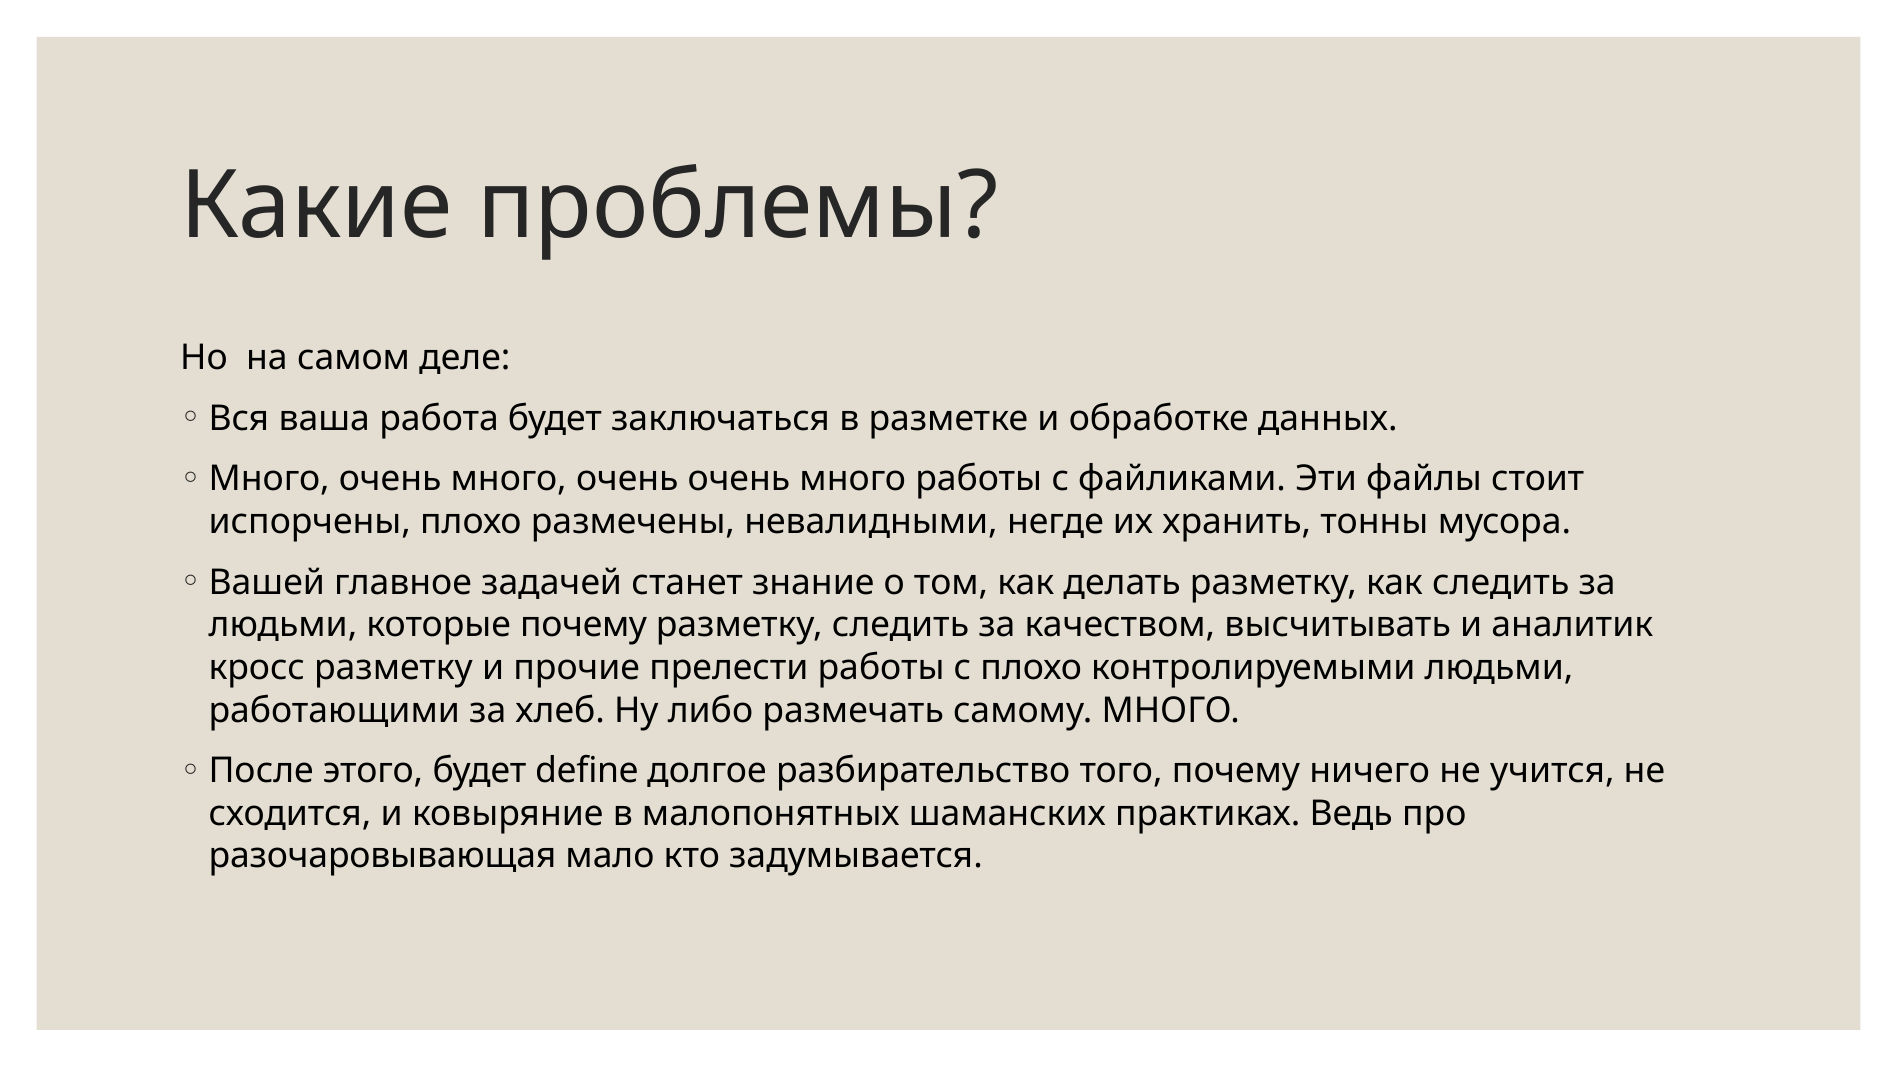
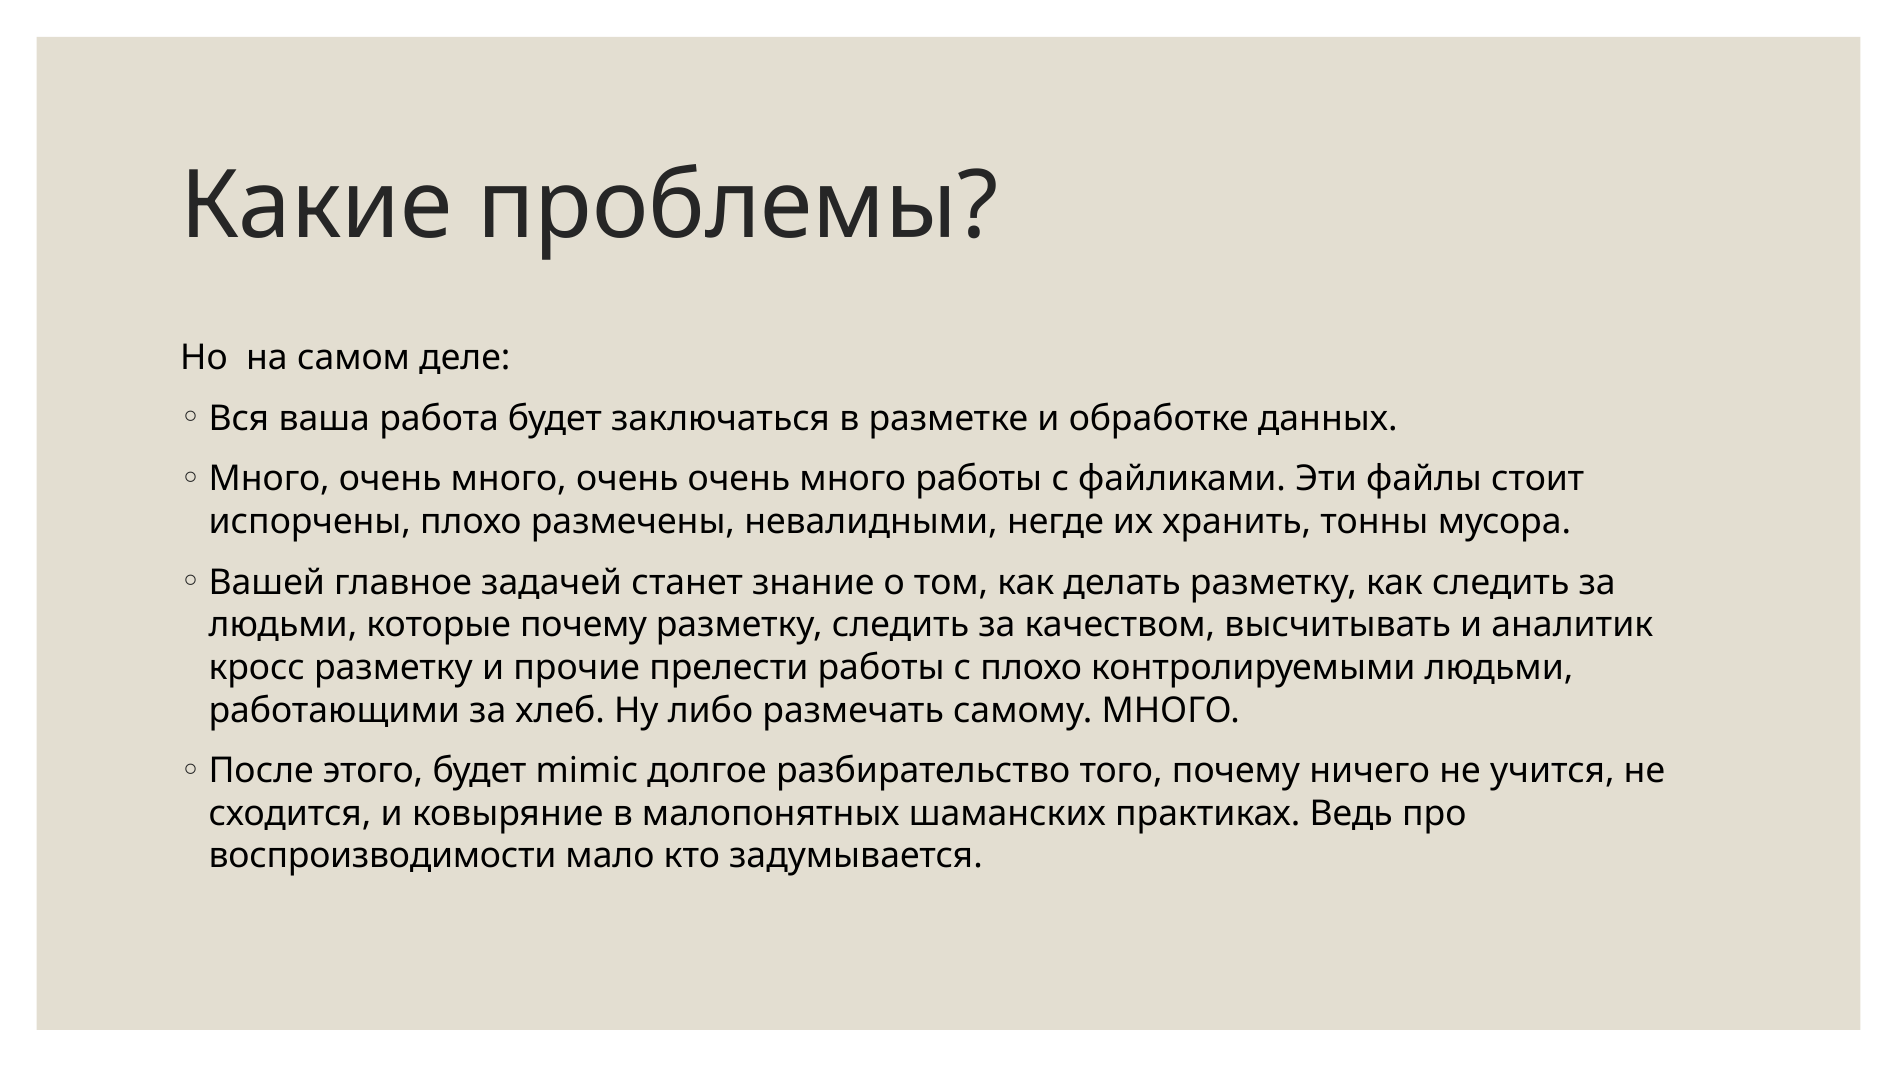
define: define -> mimic (587, 771)
разочаровывающая: разочаровывающая -> воспроизводимости (383, 856)
